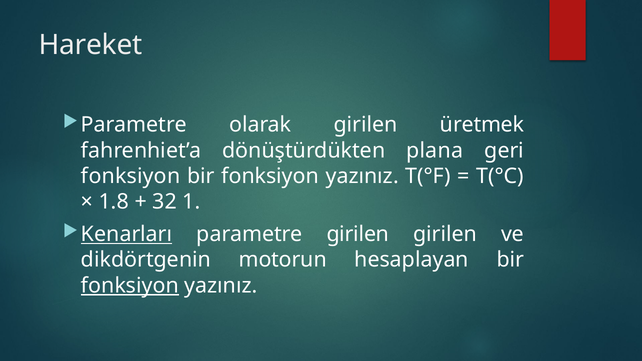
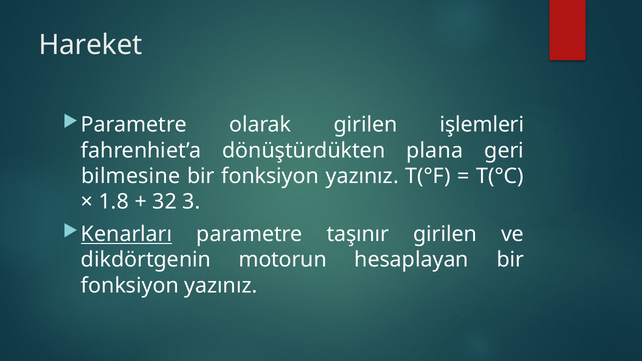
üretmek: üretmek -> işlemleri (482, 125)
fonksiyon: fonksiyon -> bilmesine (131, 176)
1: 1 -> 3 (191, 202)
parametre girilen: girilen -> taşınır (358, 234)
fonksiyon underline: present -> none (130, 286)
